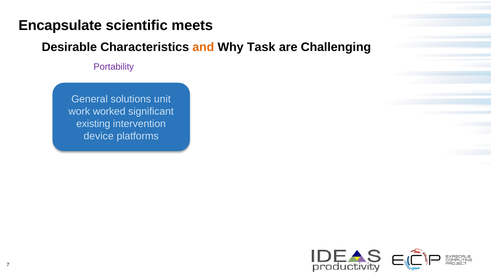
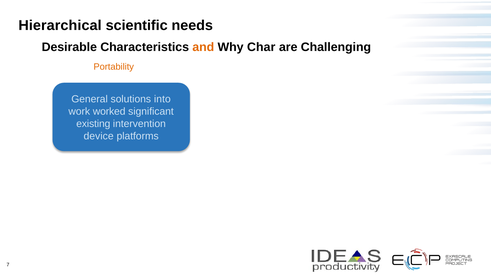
Encapsulate: Encapsulate -> Hierarchical (60, 25)
meets: meets -> needs (192, 25)
Task: Task -> Char (261, 47)
Portability colour: purple -> orange (114, 67)
unit: unit -> into (162, 99)
